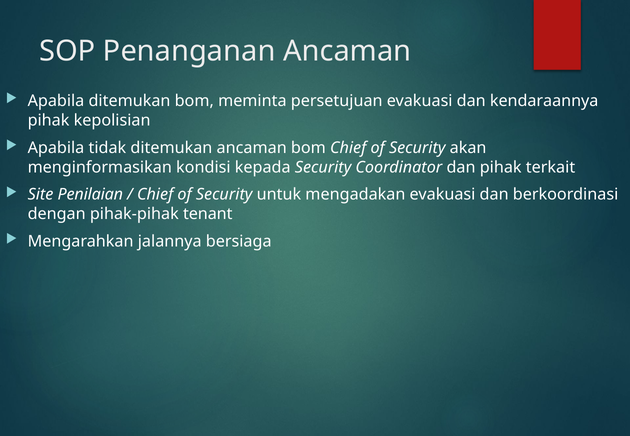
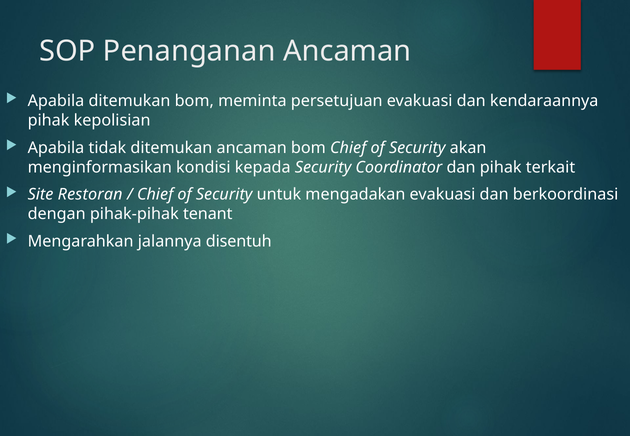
Penilaian: Penilaian -> Restoran (90, 195)
bersiaga: bersiaga -> disentuh (239, 242)
